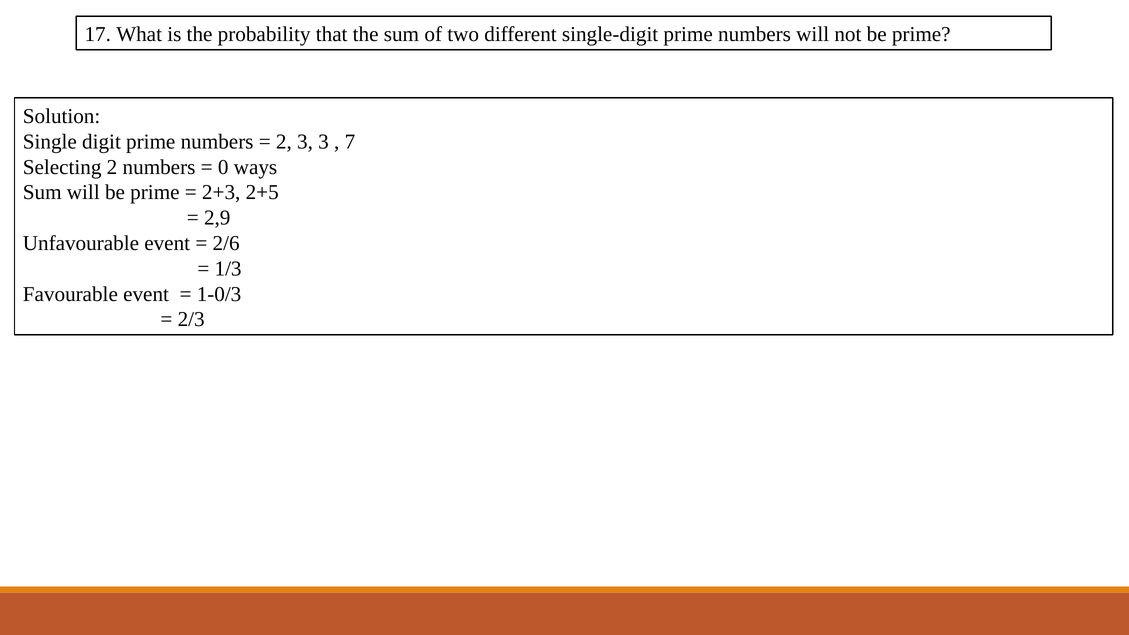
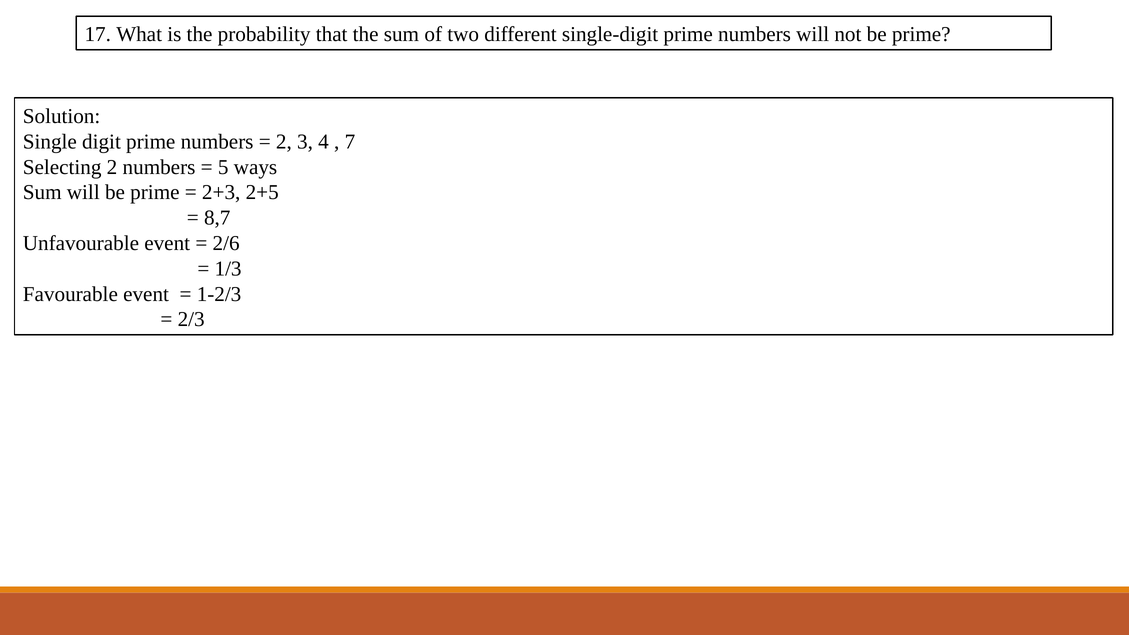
3 3: 3 -> 4 (323, 142)
0: 0 -> 5 (223, 167)
2,9: 2,9 -> 8,7 (217, 218)
1-0/3: 1-0/3 -> 1-2/3 (219, 294)
